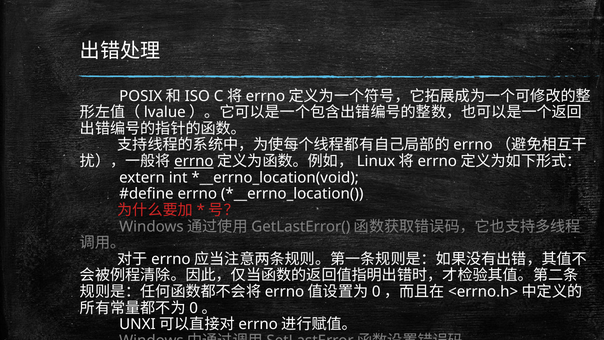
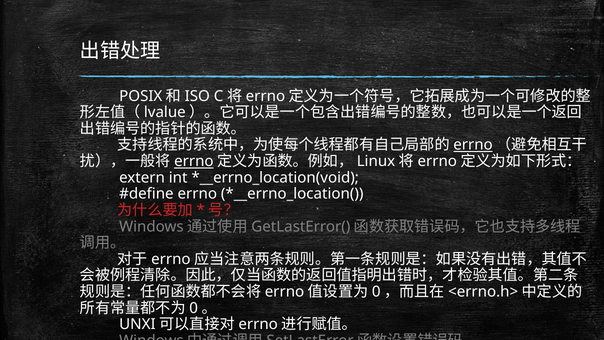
errno underline: none -> present (473, 145)
